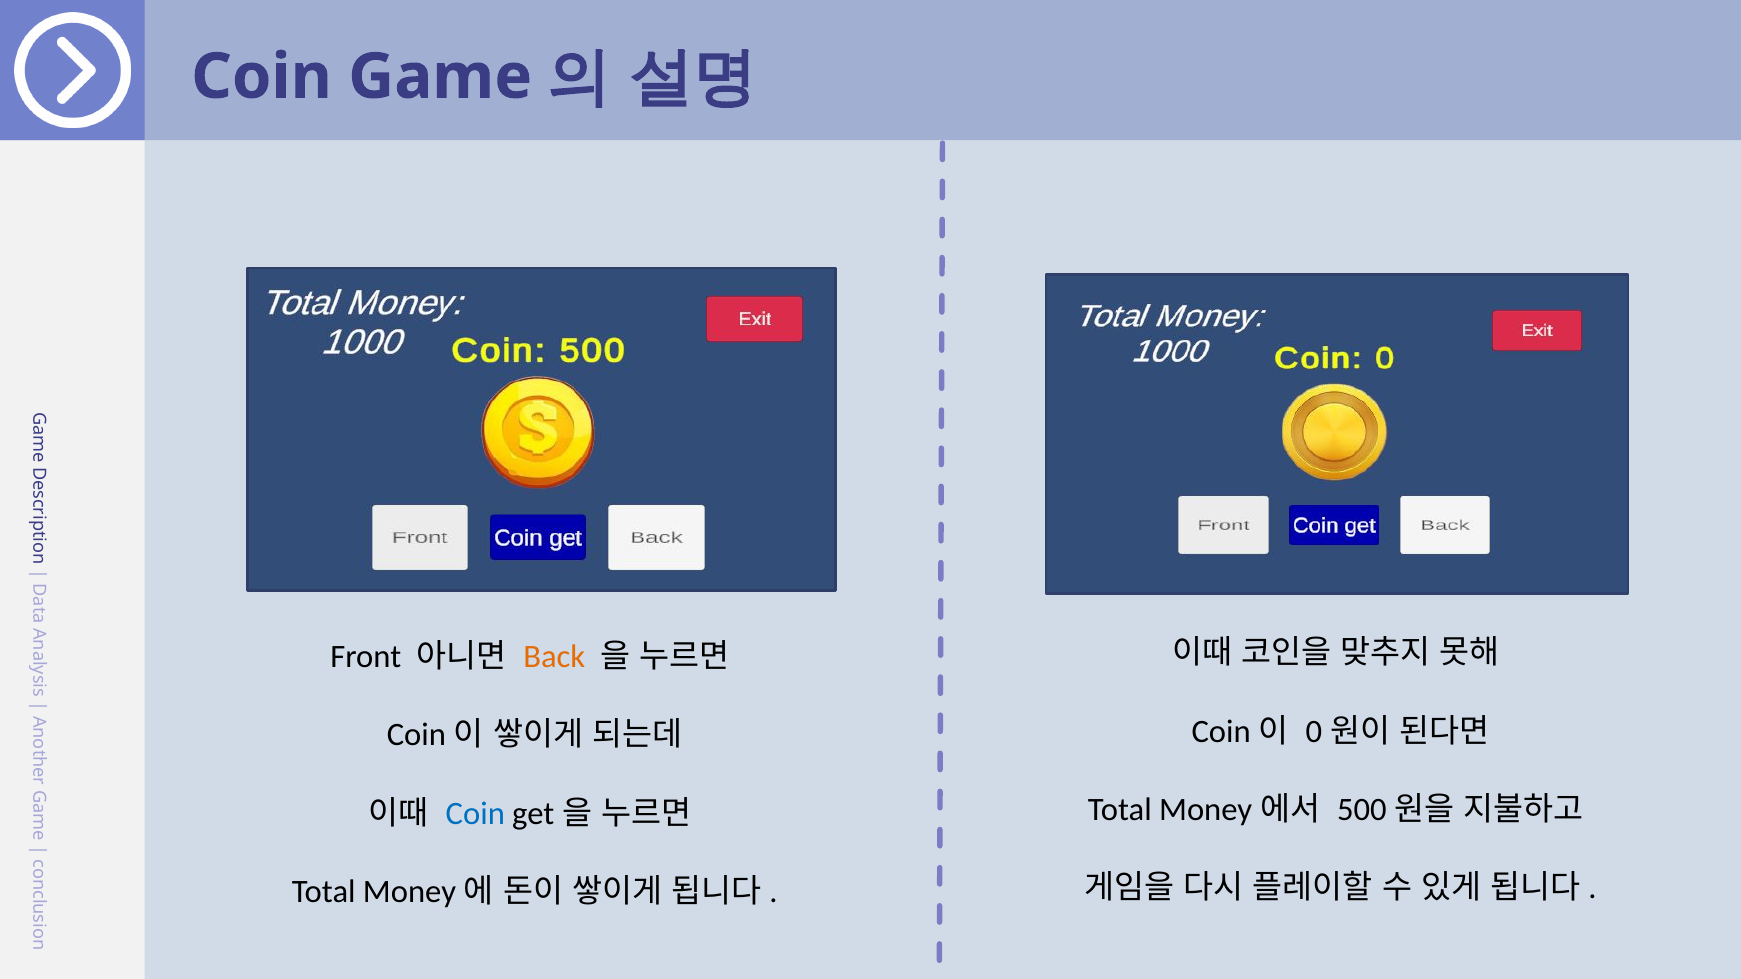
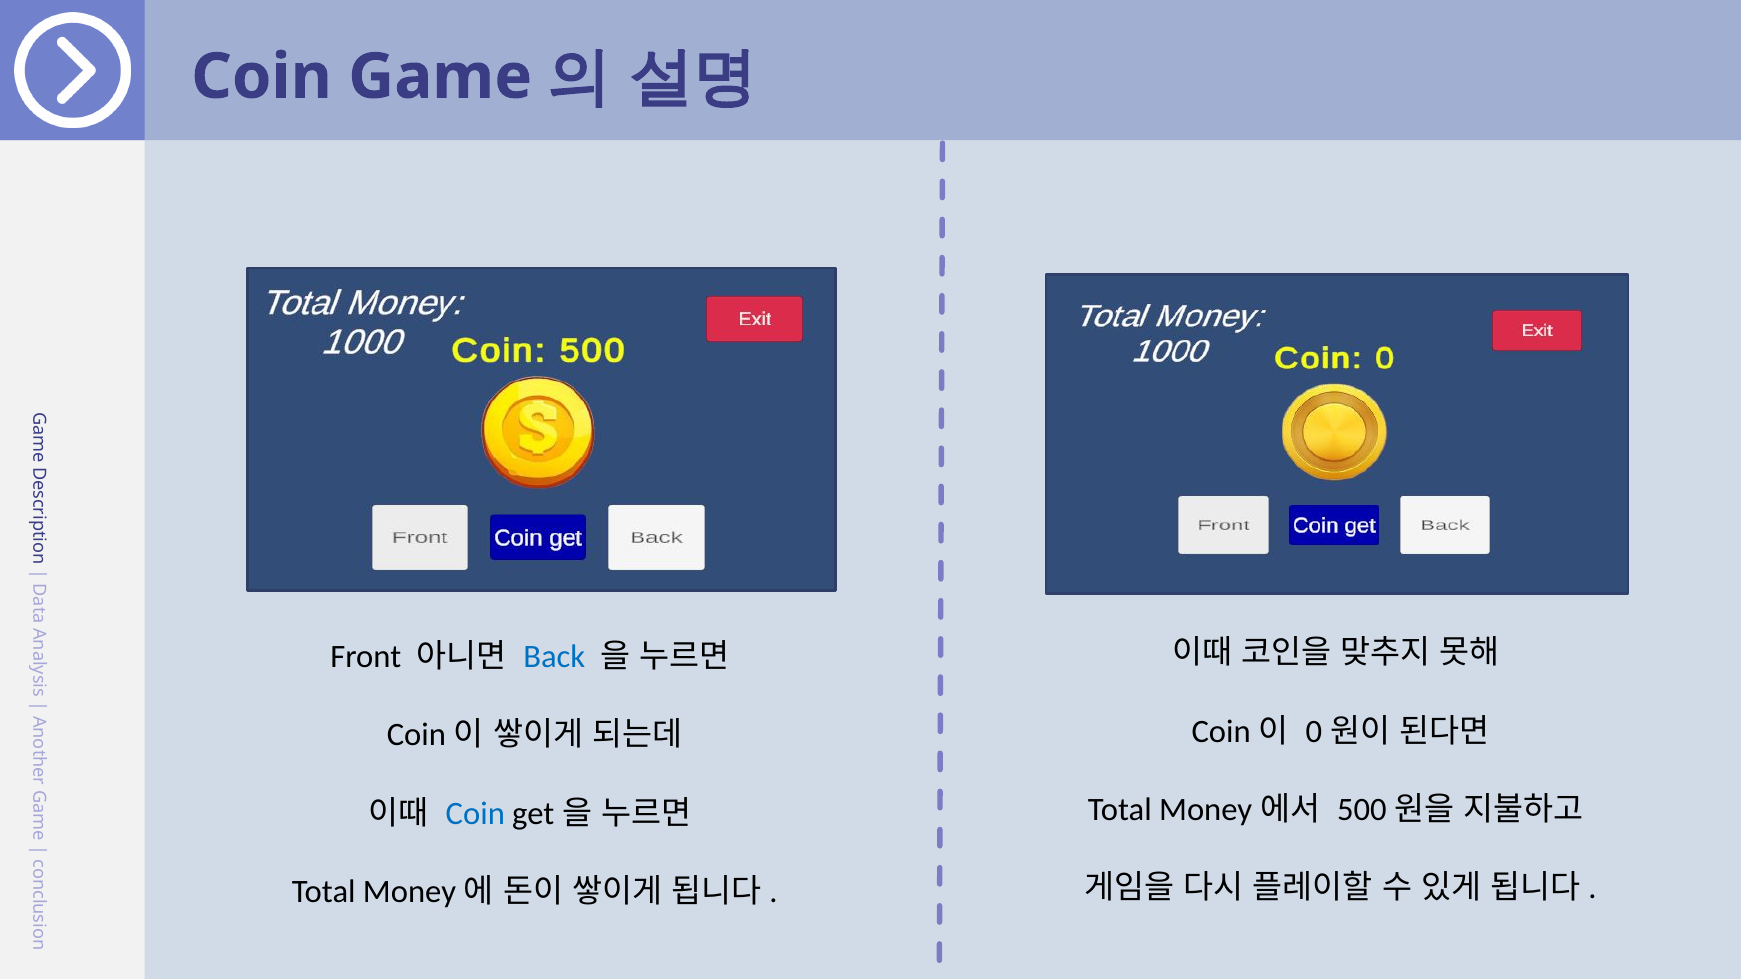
Back colour: orange -> blue (554, 657)
